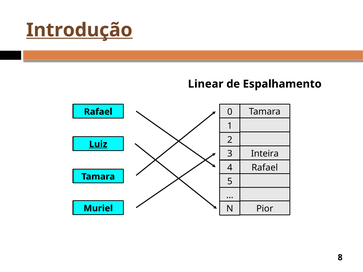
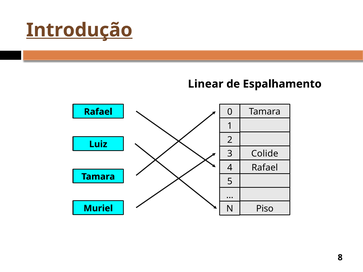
Luiz underline: present -> none (98, 144)
Inteira: Inteira -> Colide (265, 154)
Pior: Pior -> Piso (265, 209)
